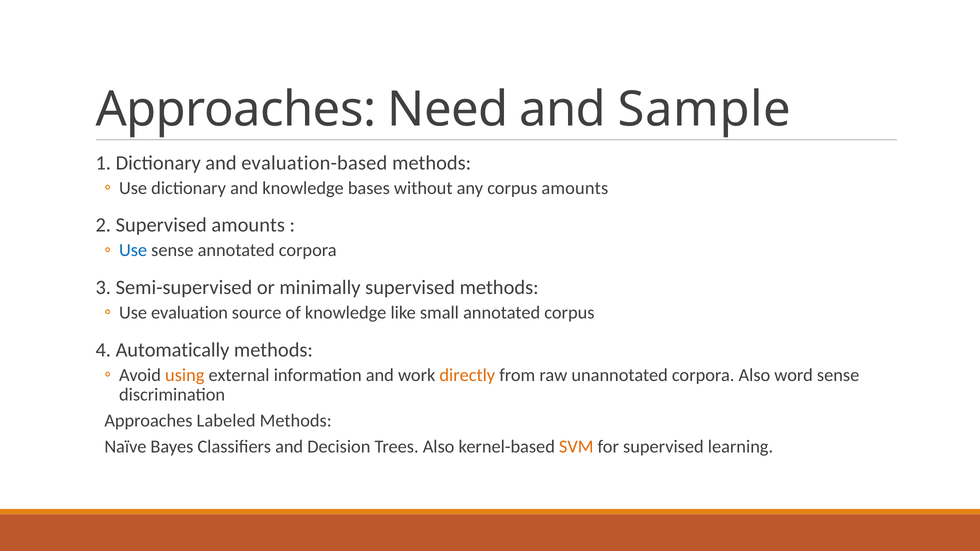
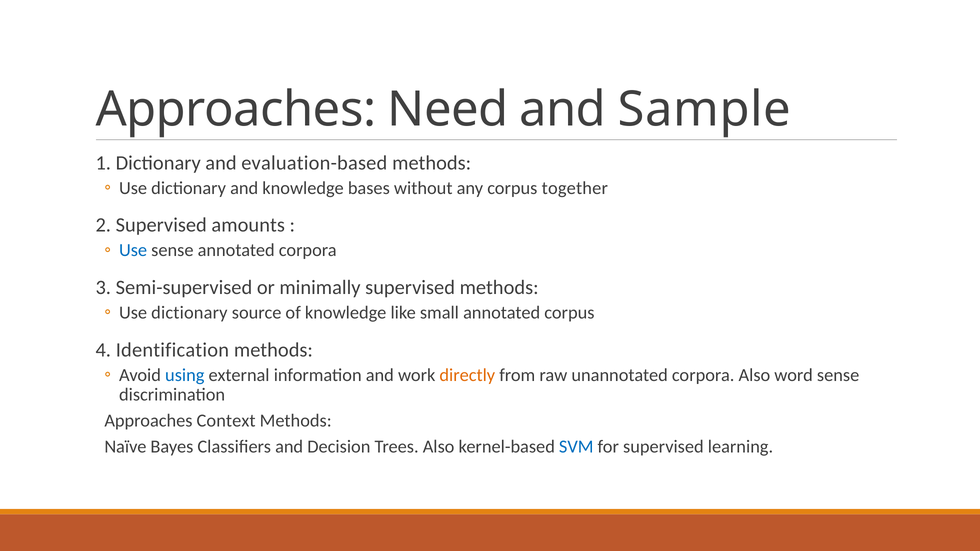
corpus amounts: amounts -> together (575, 188)
evaluation: evaluation -> dictionary (189, 313)
Automatically: Automatically -> Identification (172, 350)
using colour: orange -> blue (185, 375)
Labeled: Labeled -> Context (226, 421)
SVM colour: orange -> blue (576, 447)
